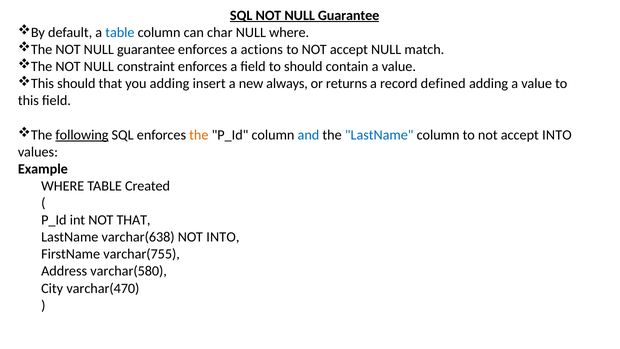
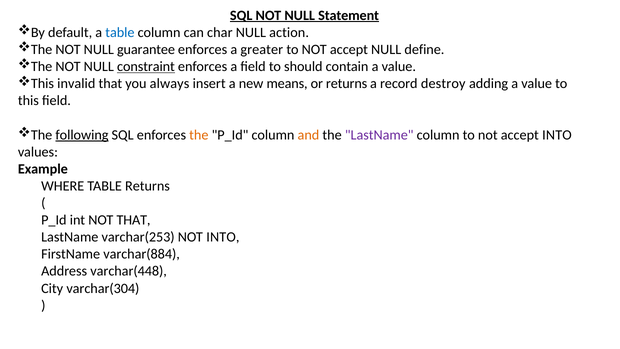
SQL NOT NULL Guarantee: Guarantee -> Statement (349, 15)
NULL where: where -> action (289, 32)
actions: actions -> greater (262, 50)
match: match -> define (424, 50)
constraint underline: none -> present (146, 67)
This should: should -> invalid (76, 84)
you adding: adding -> always (170, 84)
always: always -> means (287, 84)
defined: defined -> destroy (443, 84)
and colour: blue -> orange (308, 135)
LastName colour: blue -> purple (379, 135)
TABLE Created: Created -> Returns (148, 186)
varchar(638: varchar(638 -> varchar(253 (138, 237)
varchar(755: varchar(755 -> varchar(884 (142, 254)
varchar(580: varchar(580 -> varchar(448 (129, 271)
varchar(470: varchar(470 -> varchar(304 (103, 288)
